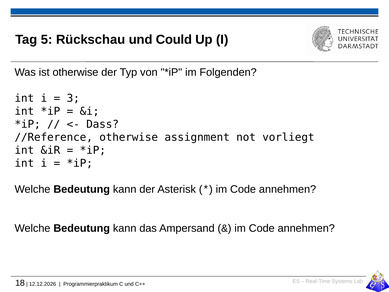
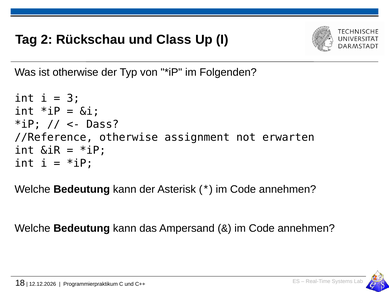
5: 5 -> 2 (47, 40)
Could: Could -> Class (174, 40)
vorliegt: vorliegt -> erwarten (288, 137)
